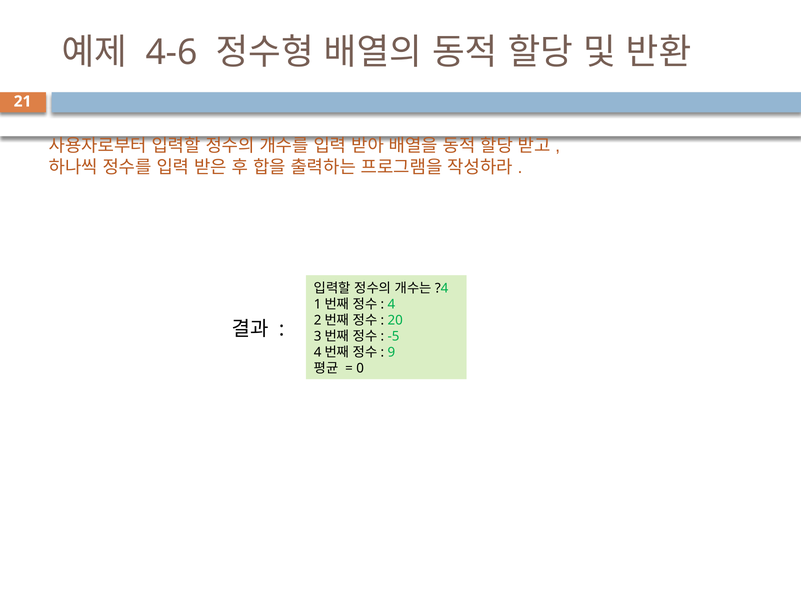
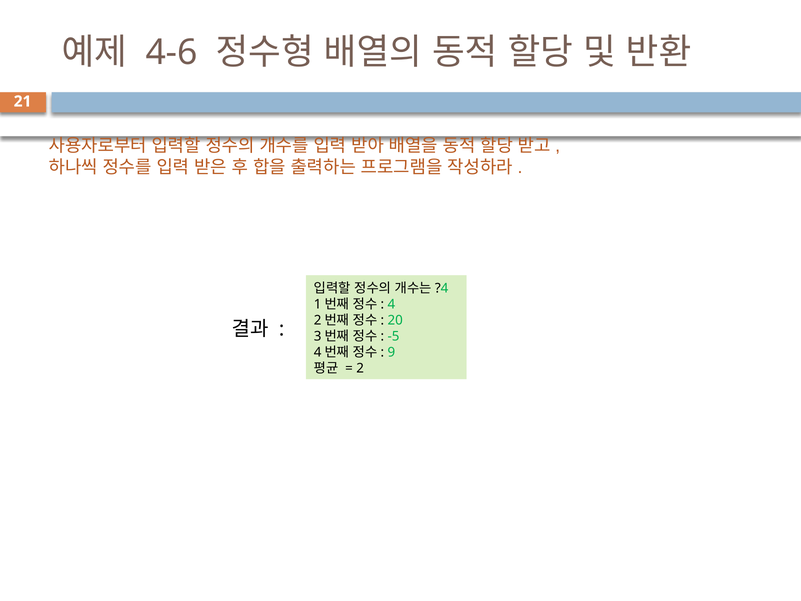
0: 0 -> 2 (360, 368)
